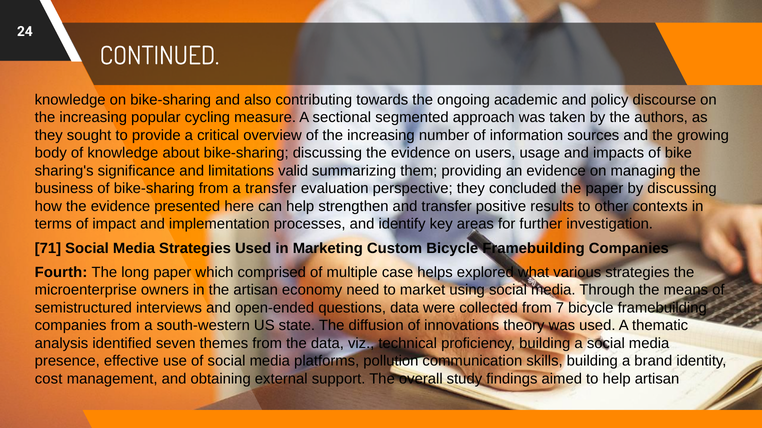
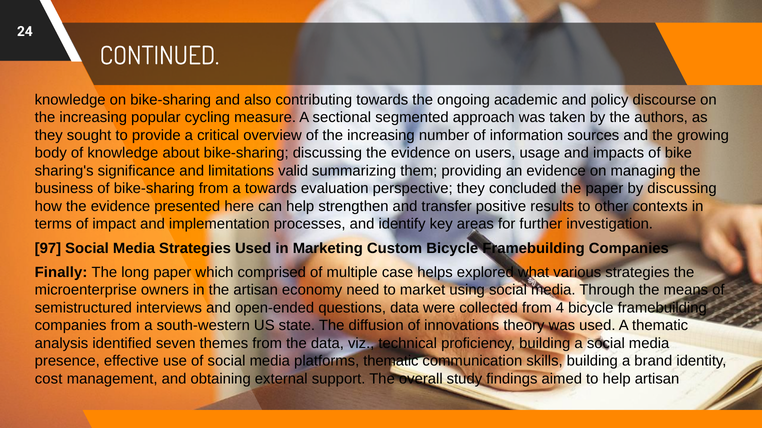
a transfer: transfer -> towards (271, 189)
71: 71 -> 97 (48, 248)
Fourth: Fourth -> Finally (61, 273)
7: 7 -> 4 (560, 308)
platforms pollution: pollution -> thematic (391, 362)
